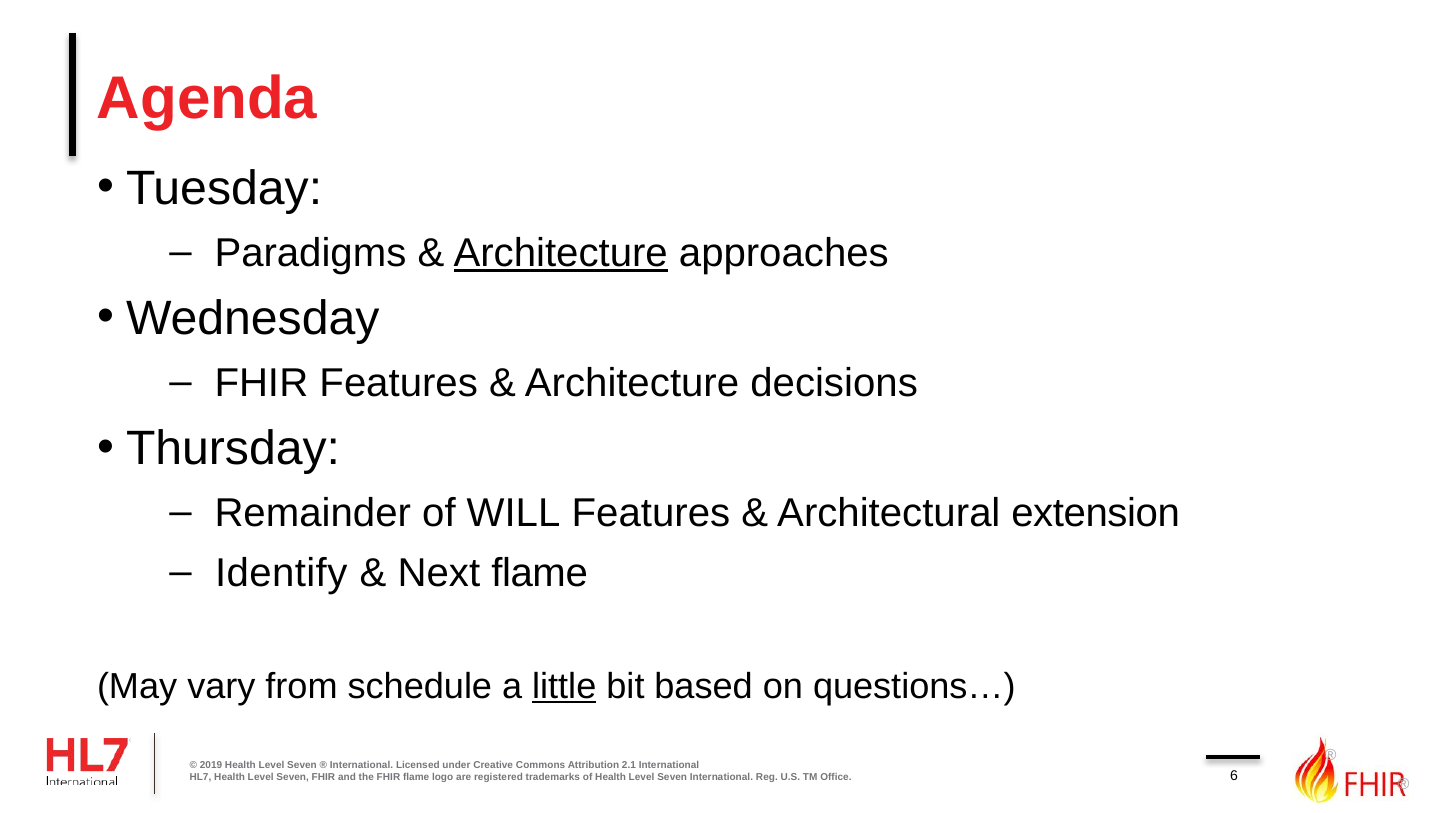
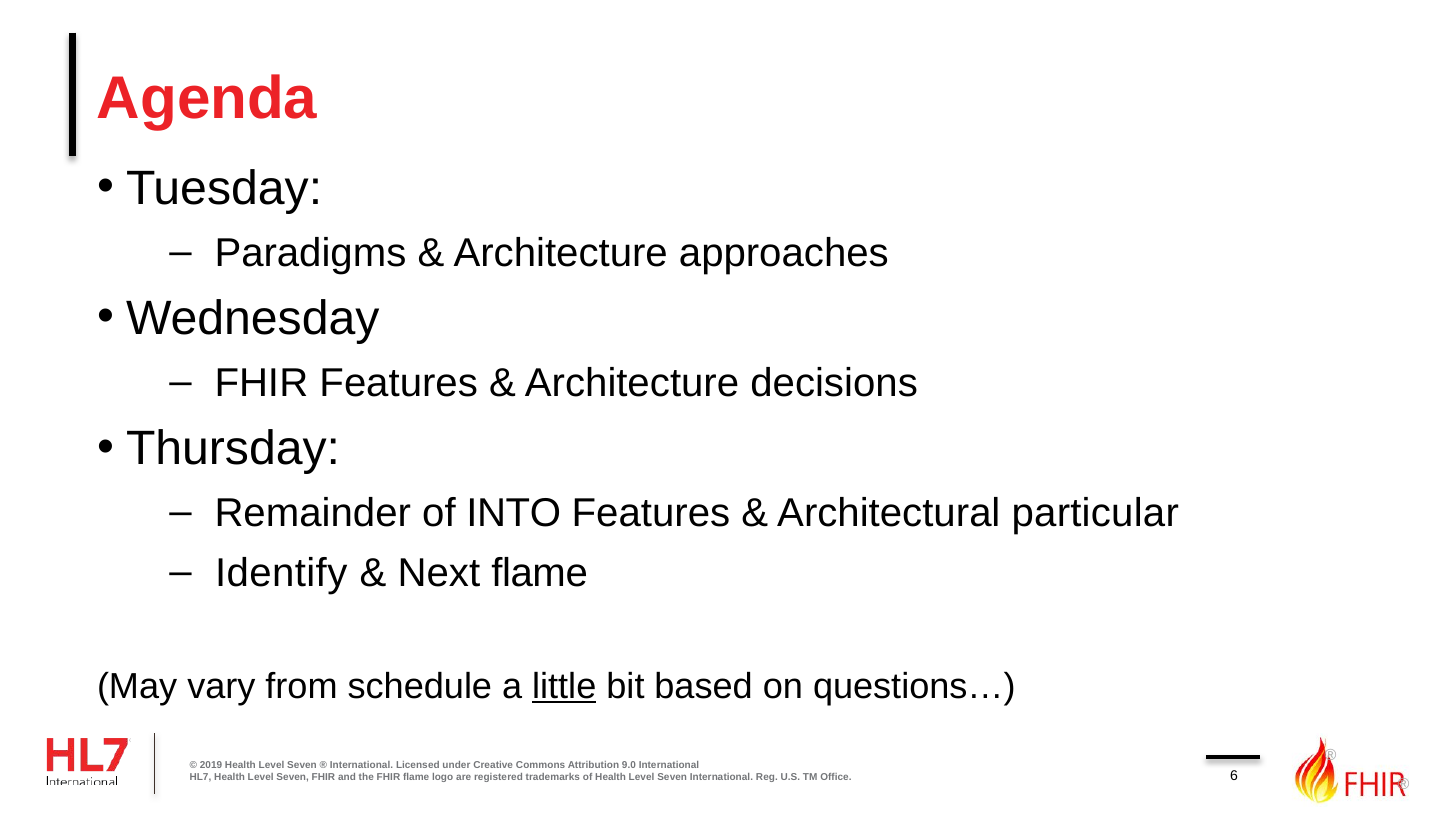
Architecture underline: present -> none (561, 253)
WILL: WILL -> INTO (514, 513)
extension: extension -> particular (1095, 513)
2.1: 2.1 -> 9.0 (629, 765)
